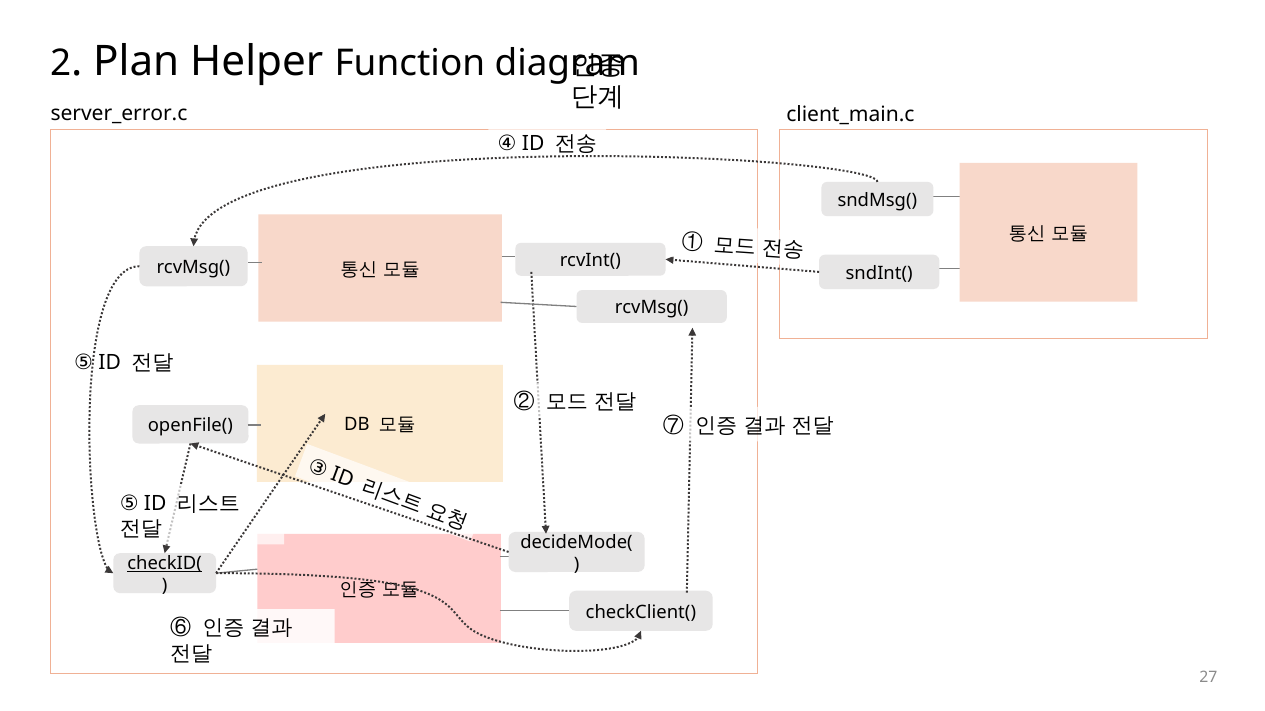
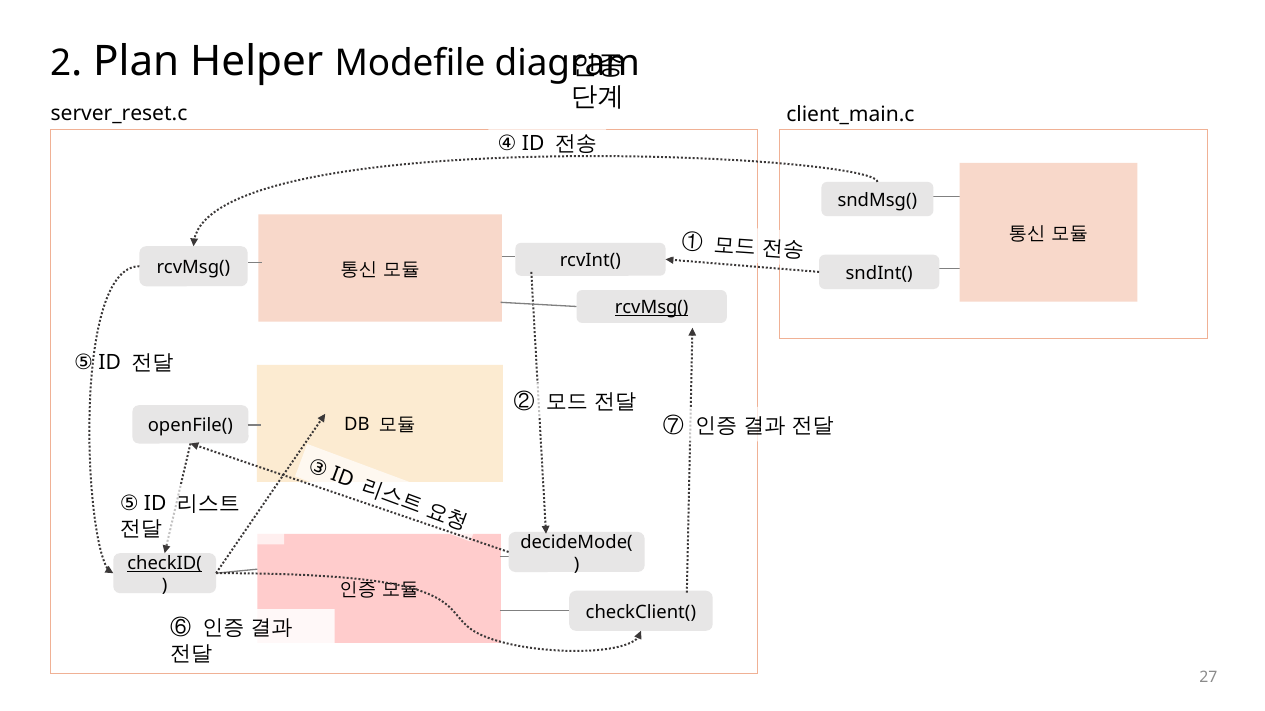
Function: Function -> Modefile (410, 63)
server_error.c: server_error.c -> server_reset.c (119, 114)
rcvMsg( underline: none -> present (652, 308)
